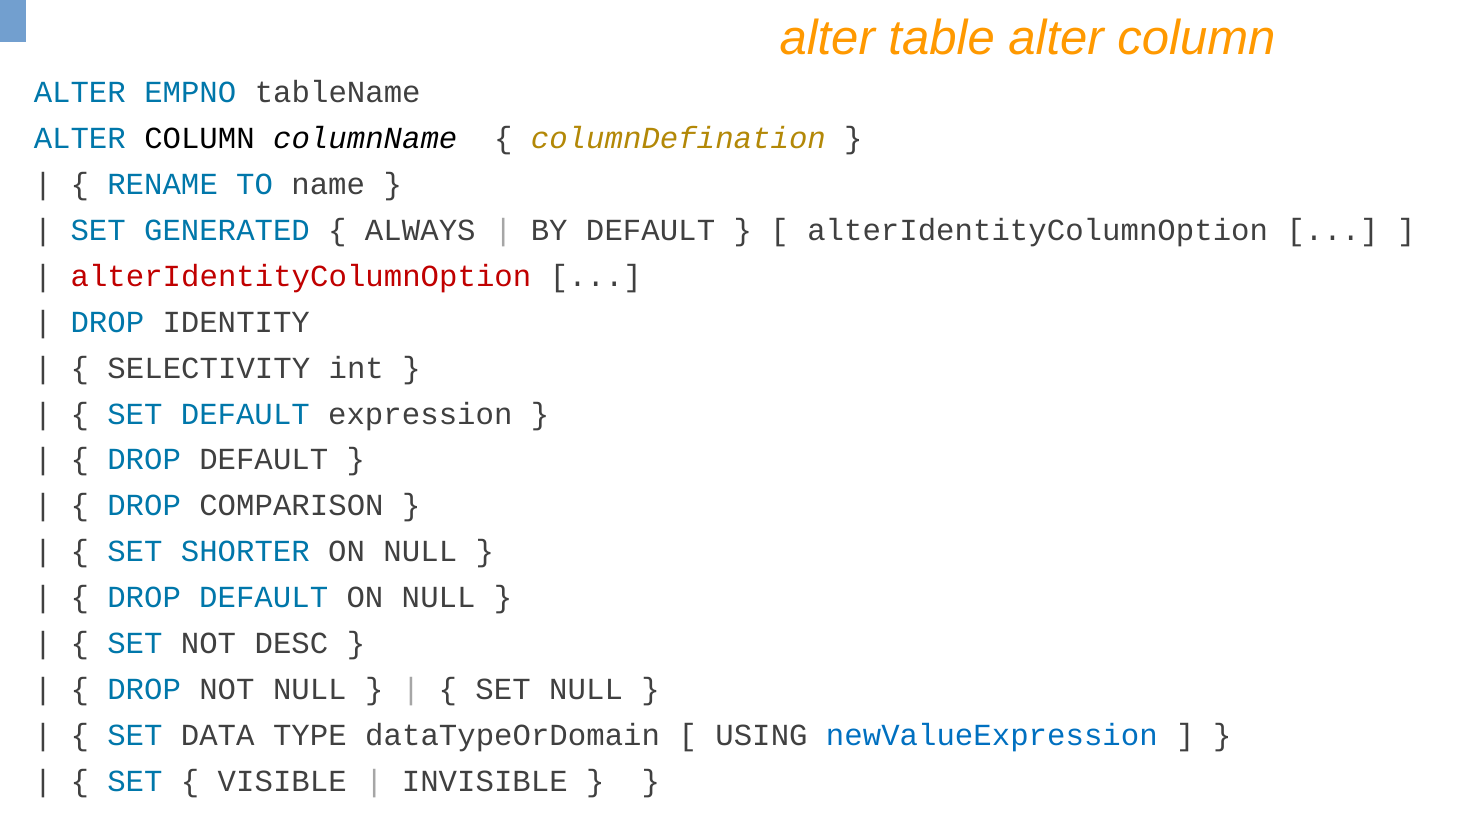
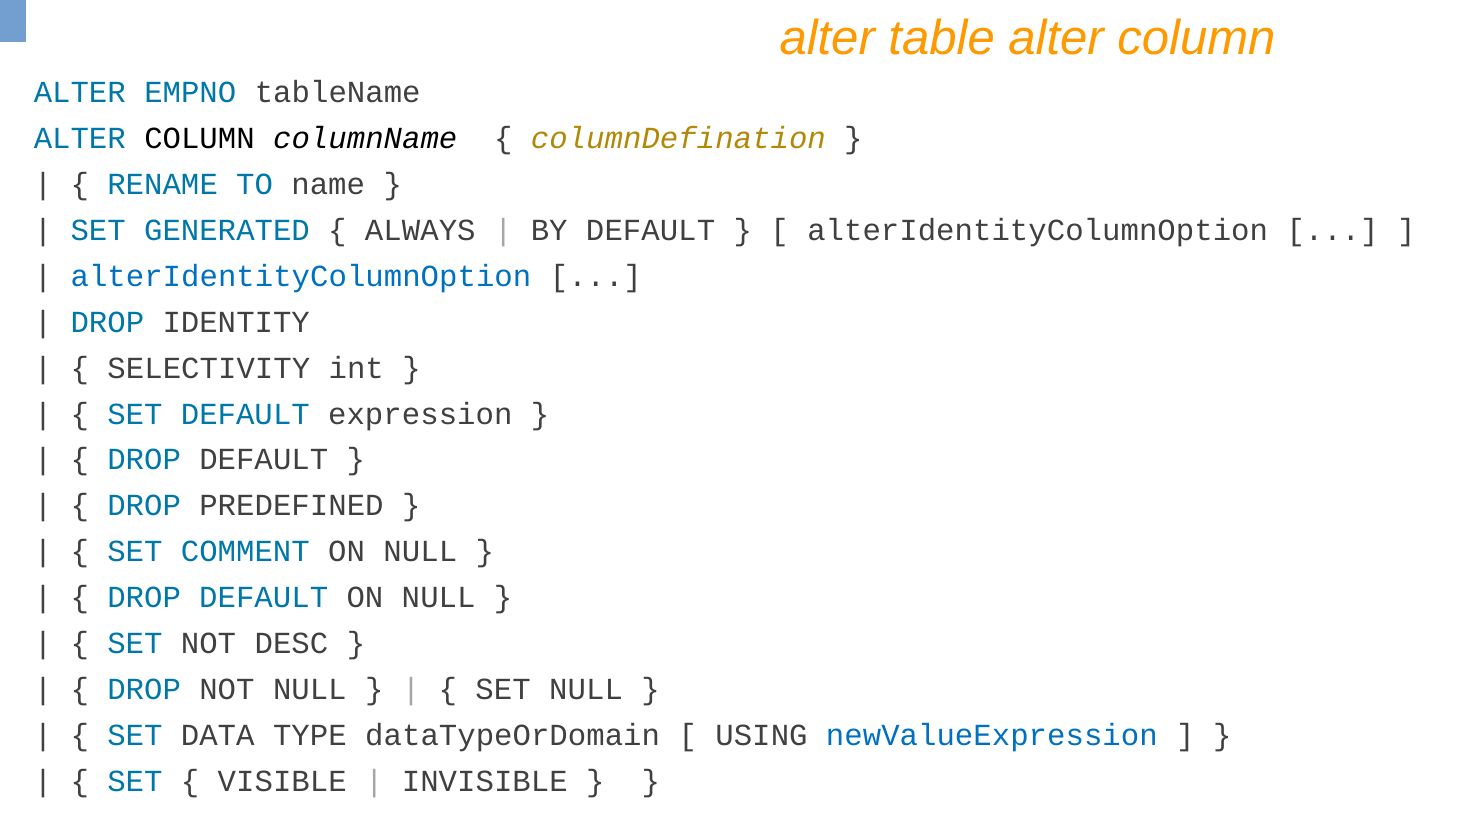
alterIdentityColumnOption colour: red -> blue (301, 276)
COMPARISON: COMPARISON -> PREDEFINED (291, 506)
SHORTER: SHORTER -> COMMENT (245, 552)
